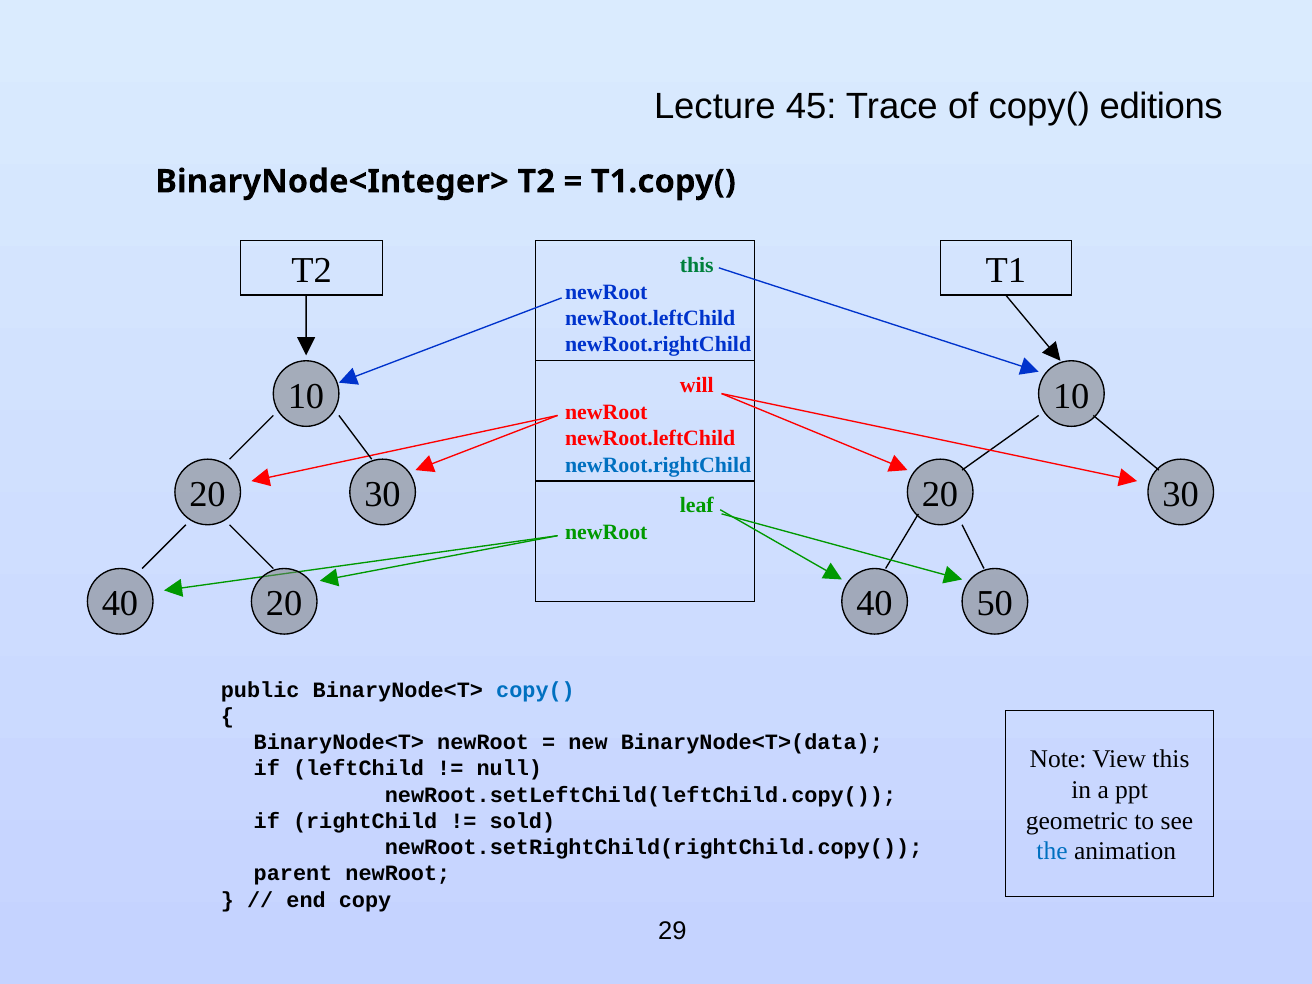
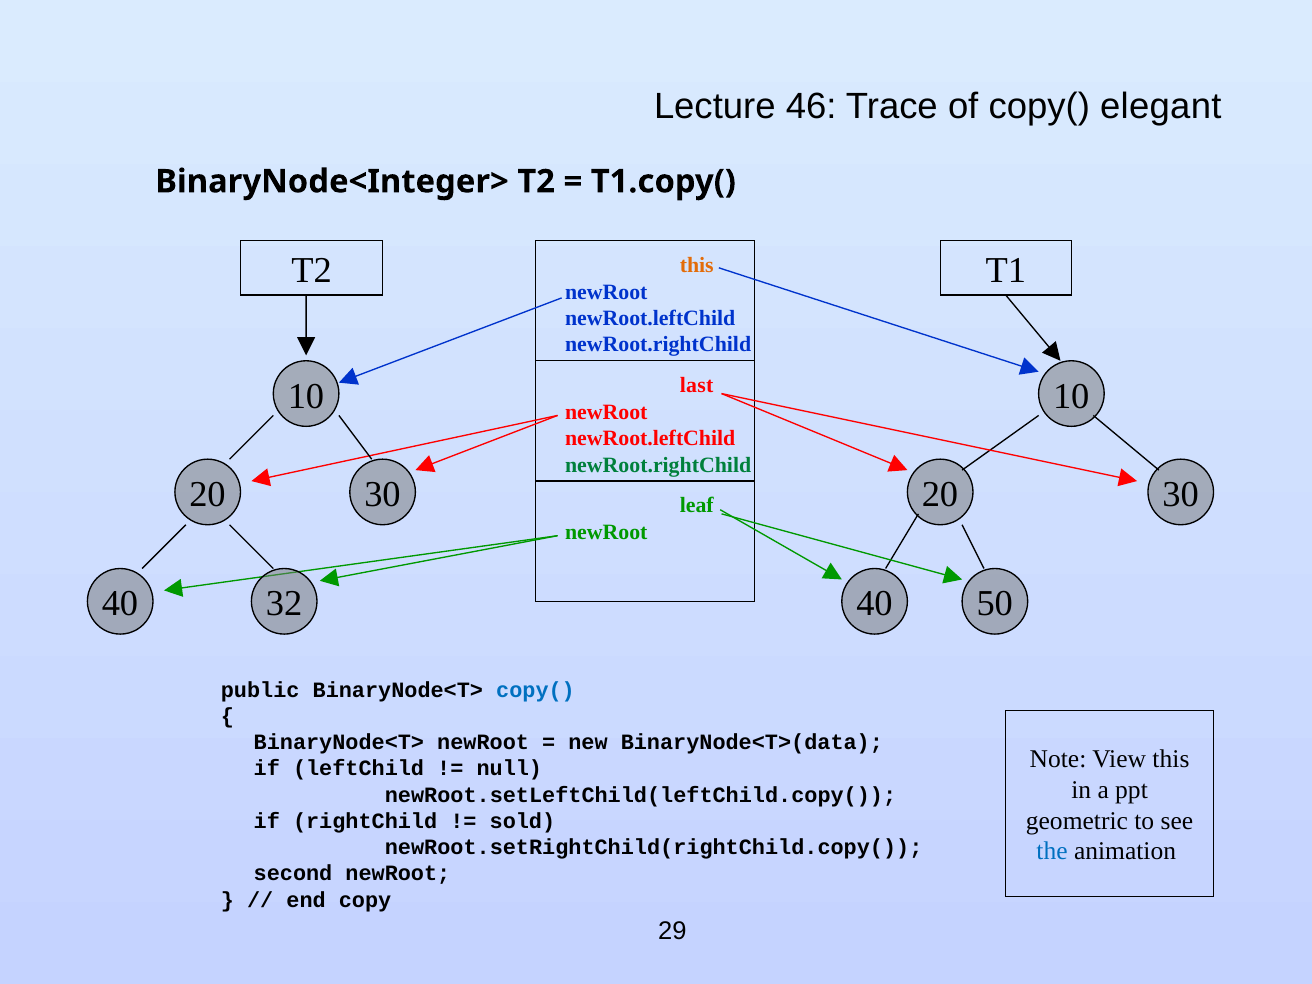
45: 45 -> 46 (811, 106)
editions: editions -> elegant (1161, 106)
this colour: green -> orange (697, 265)
will: will -> last (697, 386)
newRoot.rightChild colour: blue -> green (658, 465)
40 20: 20 -> 32 (284, 604)
parent: parent -> second (293, 874)
